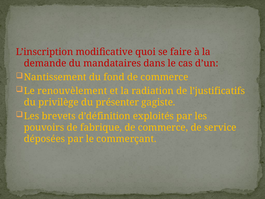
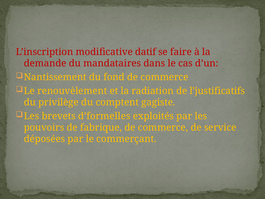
quoi: quoi -> datif (146, 52)
présenter: présenter -> comptent (117, 102)
d’définition: d’définition -> d’formelles (104, 116)
